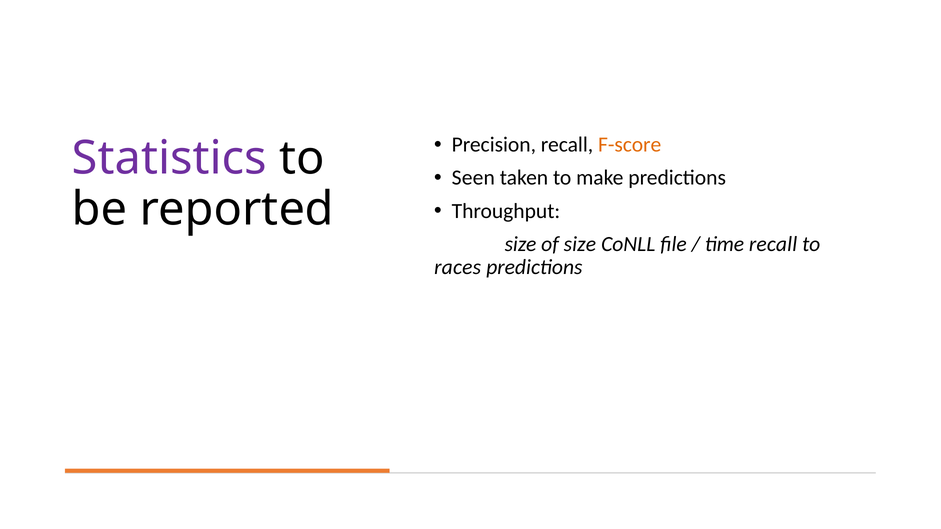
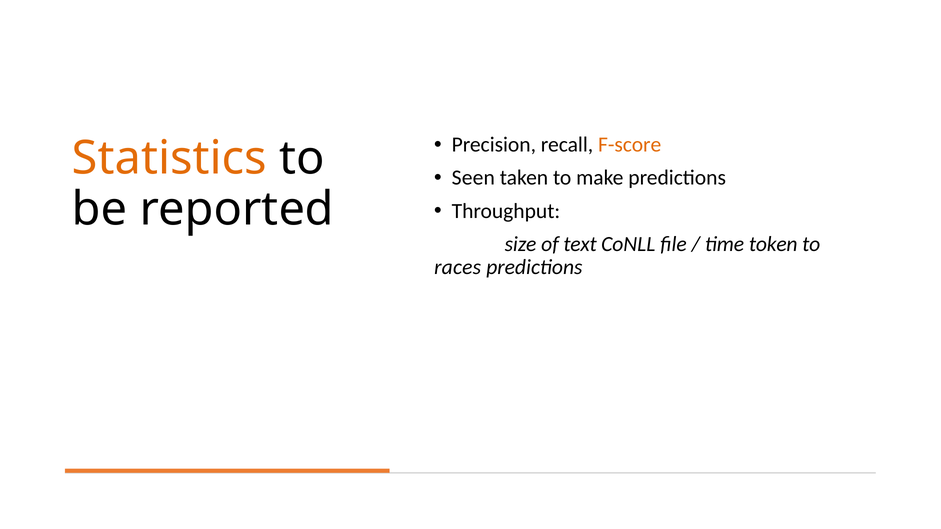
Statistics colour: purple -> orange (169, 159)
of size: size -> text (580, 244)
time recall: recall -> token (773, 244)
